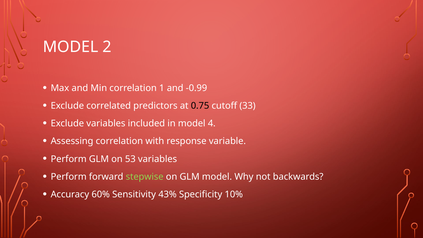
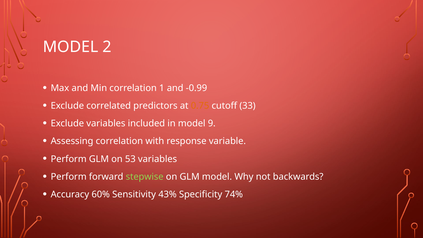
0.75 colour: black -> orange (200, 106)
4: 4 -> 9 (212, 123)
10%: 10% -> 74% (234, 194)
